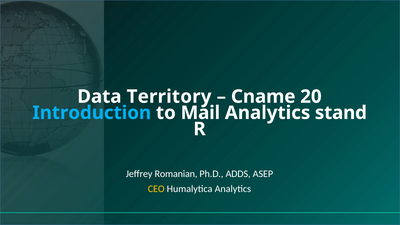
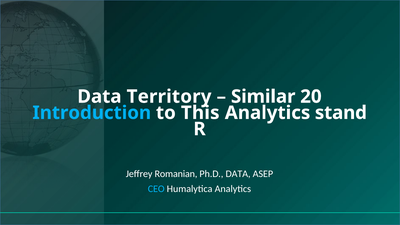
Cname: Cname -> Similar (263, 97)
Mail: Mail -> This (200, 113)
Ph.D ADDS: ADDS -> DATA (238, 174)
CEO colour: yellow -> light blue (156, 189)
